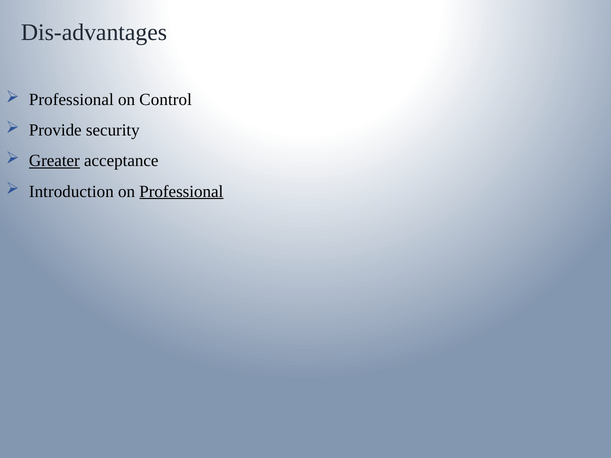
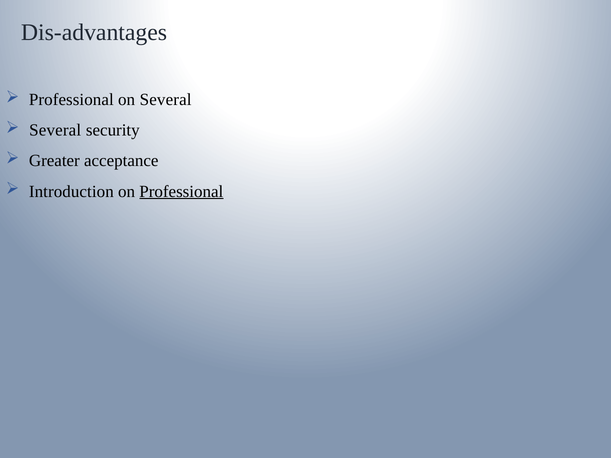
on Control: Control -> Several (166, 100)
Provide: Provide -> Several (55, 130)
Greater underline: present -> none (54, 161)
